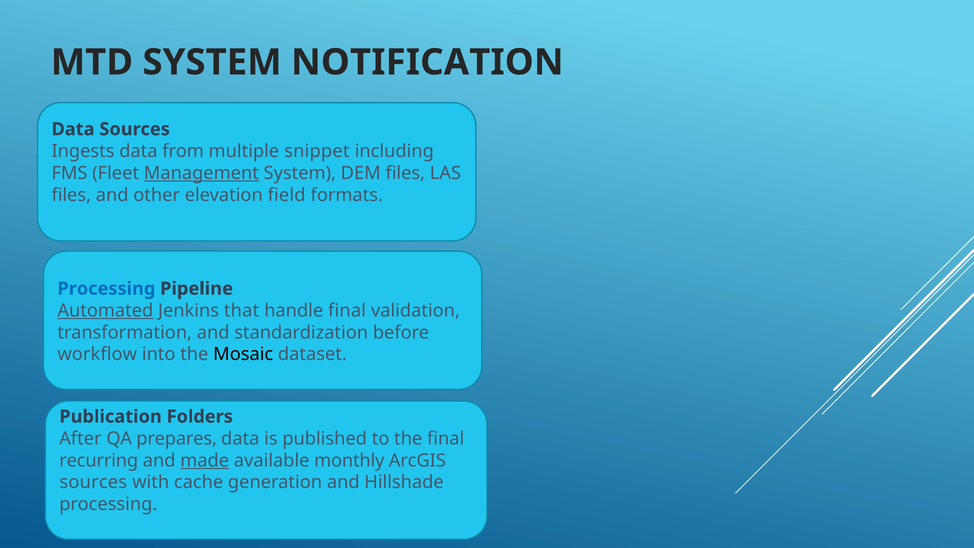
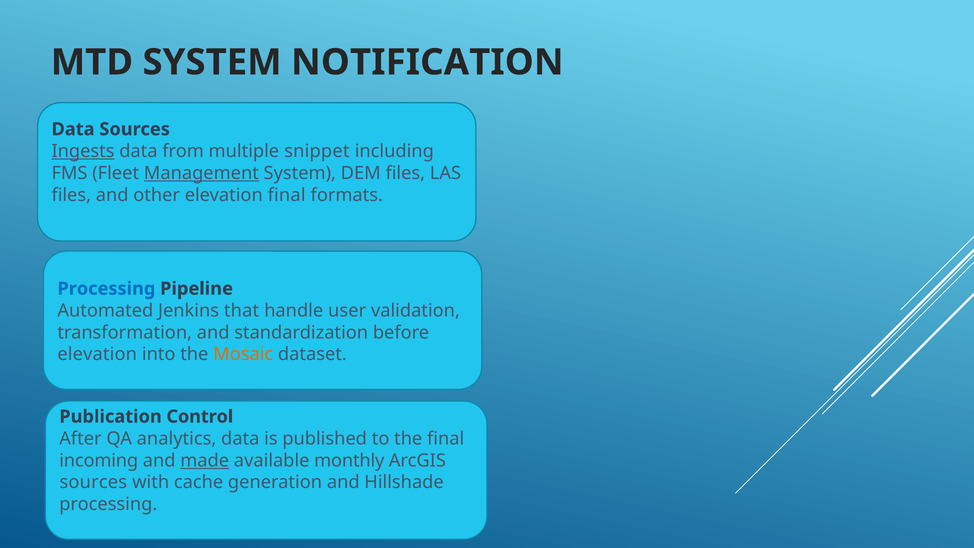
Ingests underline: none -> present (83, 151)
elevation field: field -> final (287, 195)
Automated underline: present -> none (105, 311)
handle final: final -> user (347, 311)
workflow: workflow -> elevation (97, 354)
Mosaic colour: black -> orange (243, 354)
Folders: Folders -> Control (200, 417)
prepares: prepares -> analytics (177, 438)
recurring: recurring -> incoming (99, 460)
